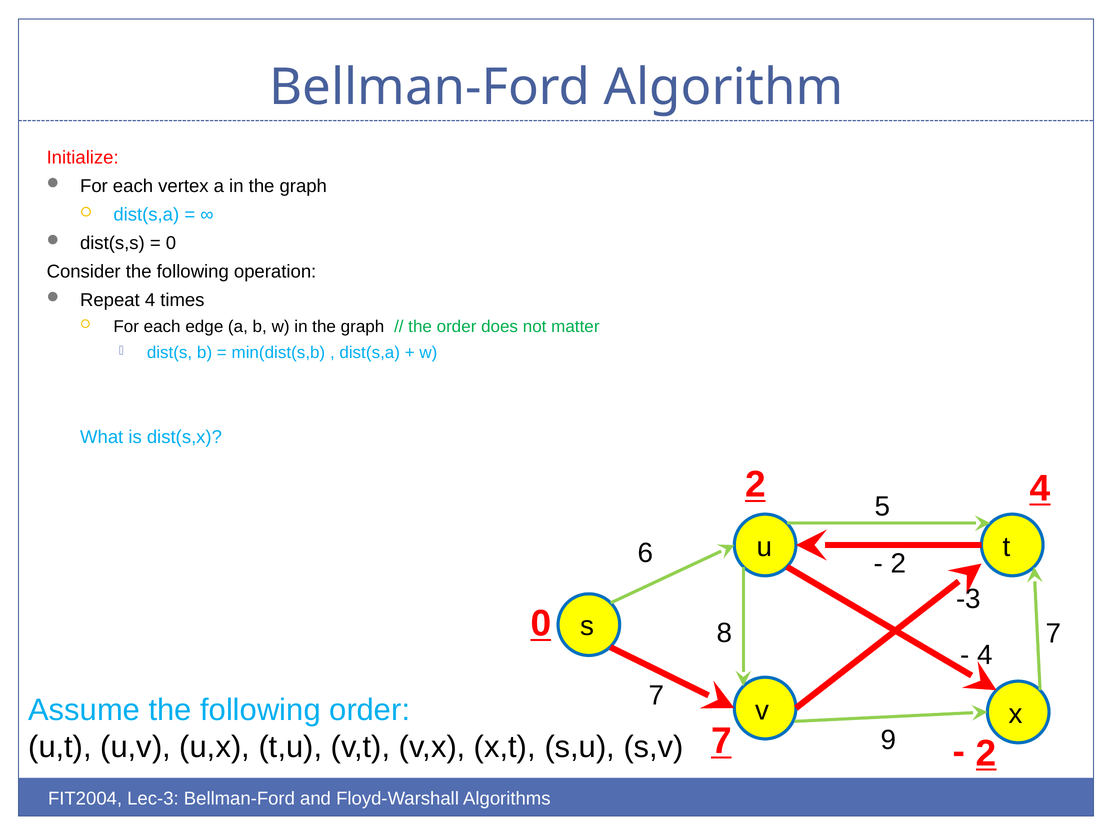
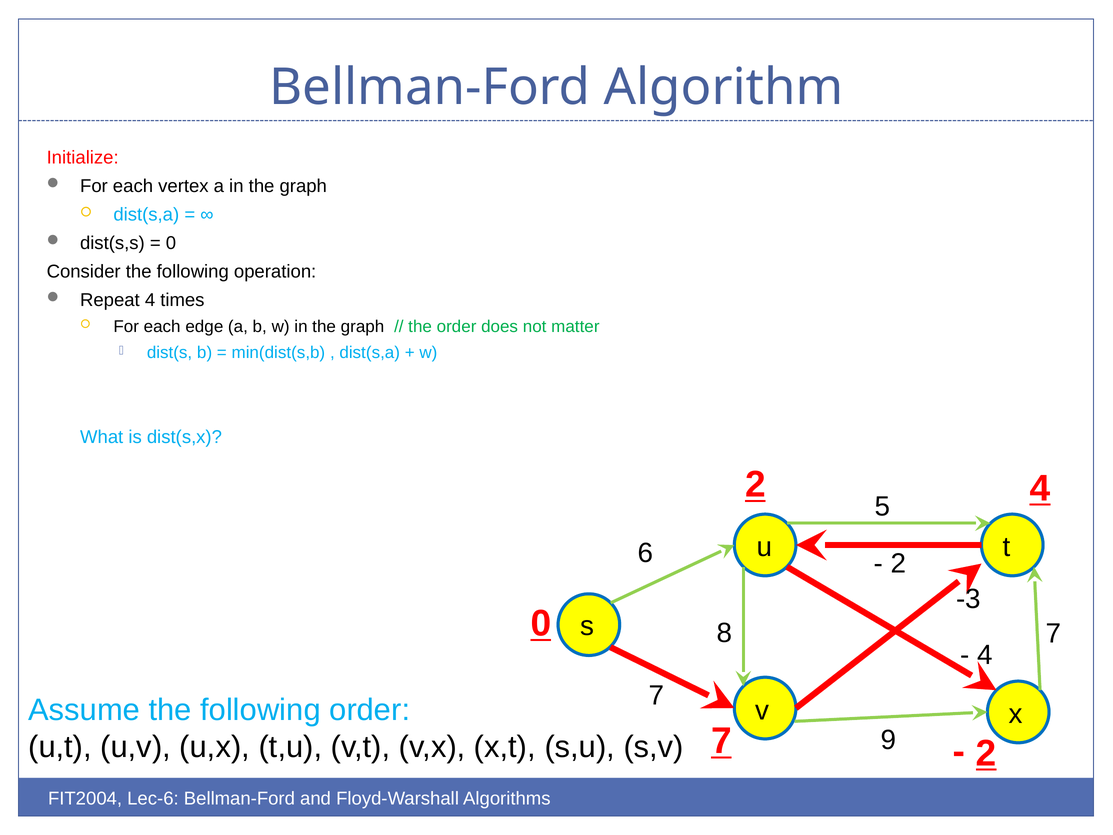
Lec-3: Lec-3 -> Lec-6 (153, 798)
